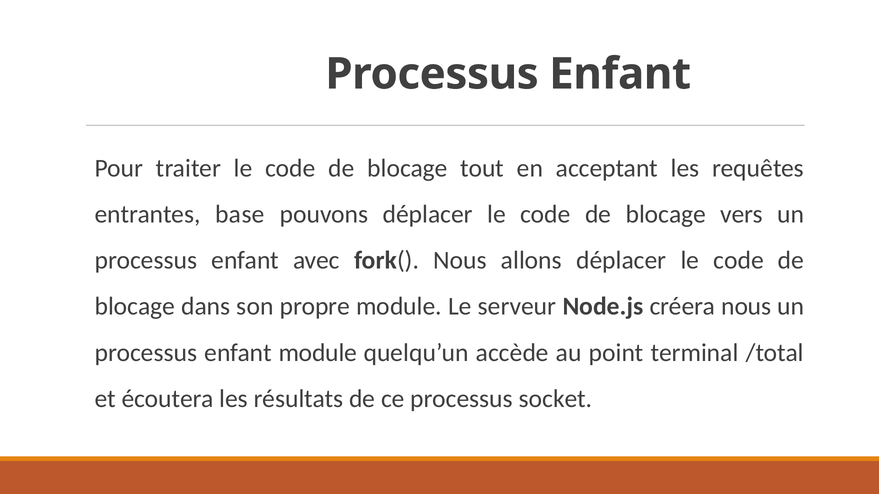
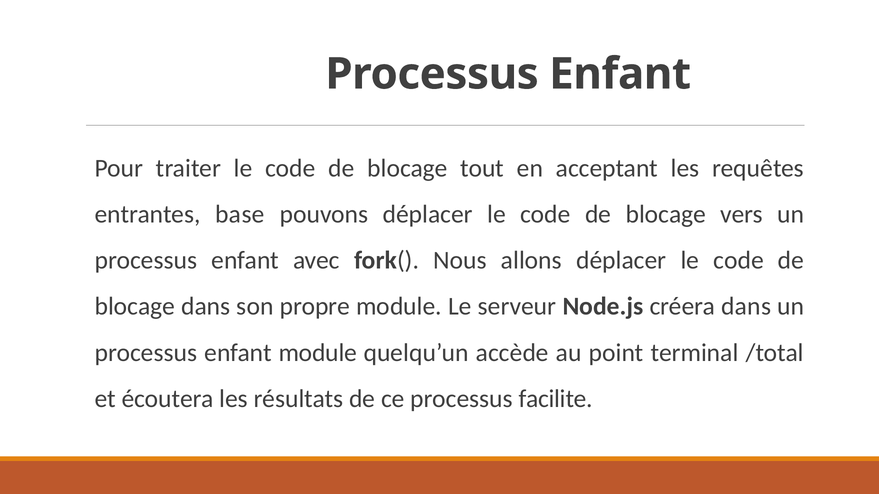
créera nous: nous -> dans (746, 307)
socket: socket -> facilite (556, 399)
